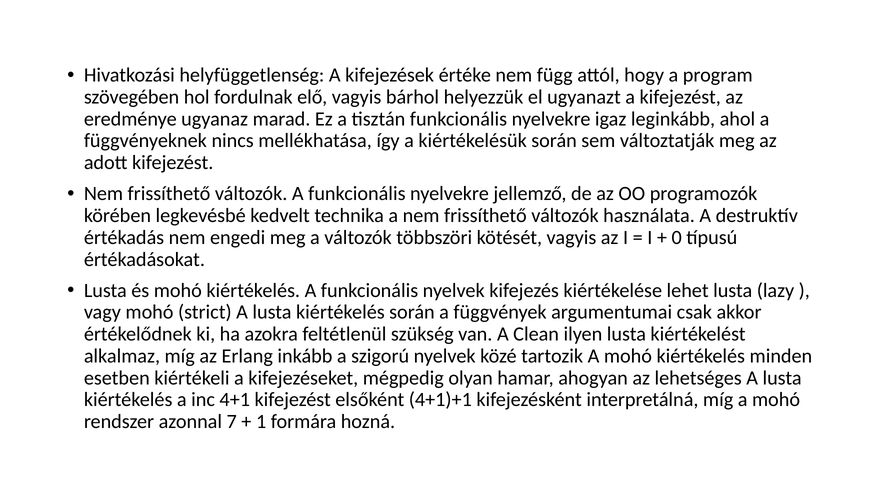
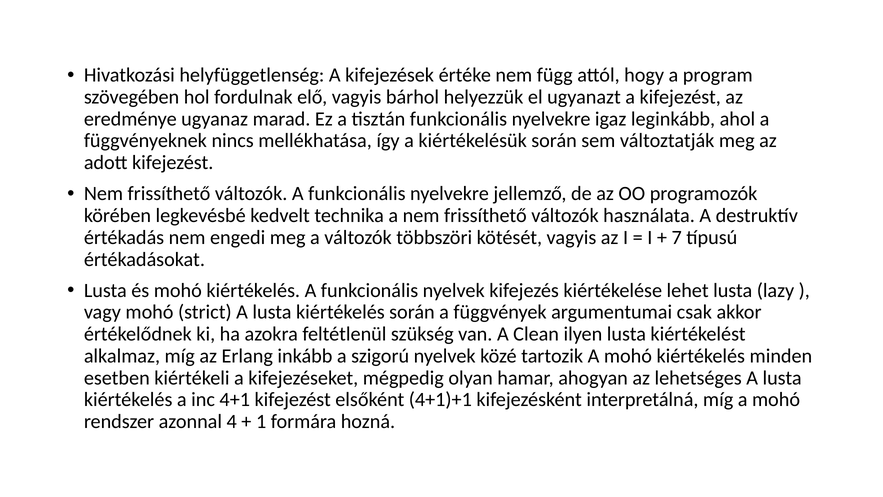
0: 0 -> 7 (677, 237)
7: 7 -> 4 (232, 421)
